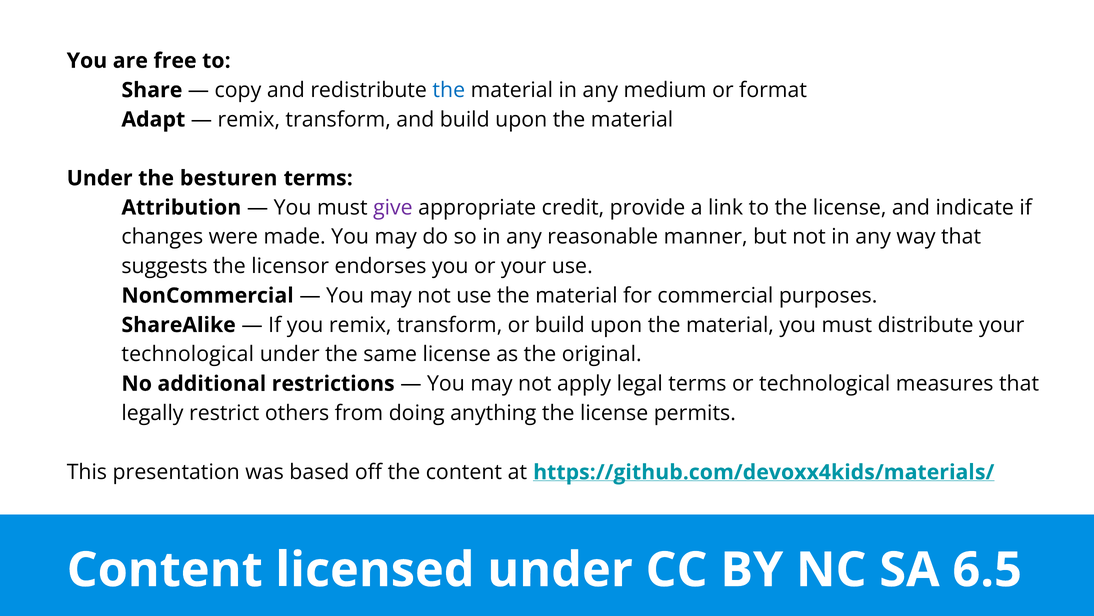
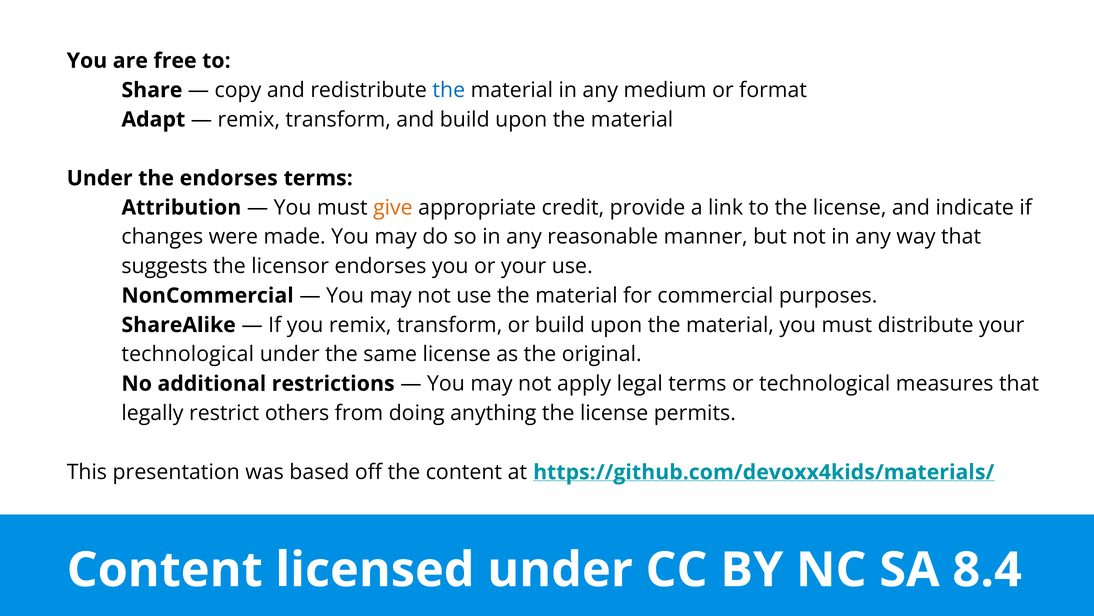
the besturen: besturen -> endorses (229, 178)
give colour: purple -> orange (393, 207)
6.5: 6.5 -> 8.4 (987, 570)
